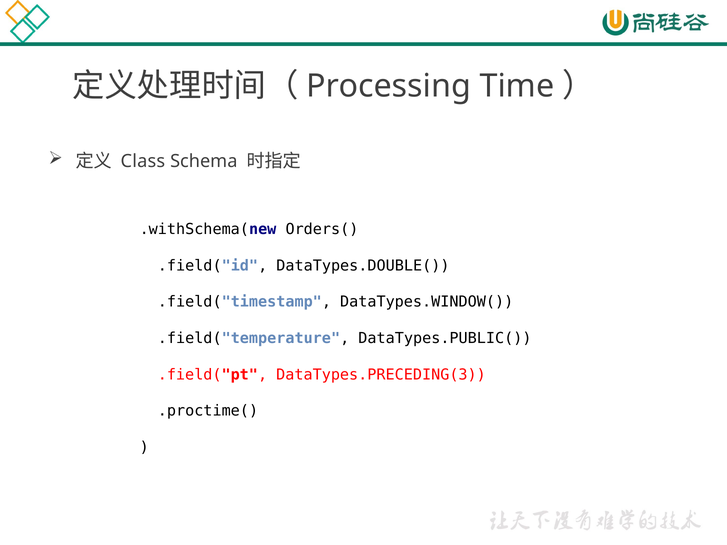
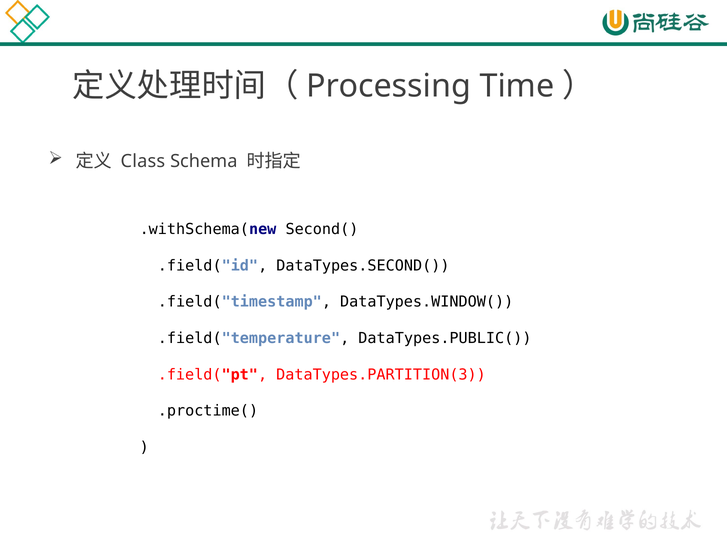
Orders(: Orders( -> Second( (322, 229)
DataTypes.DOUBLE(: DataTypes.DOUBLE( -> DataTypes.SECOND( (363, 266)
DataTypes.PRECEDING(3: DataTypes.PRECEDING(3 -> DataTypes.PARTITION(3 (381, 375)
